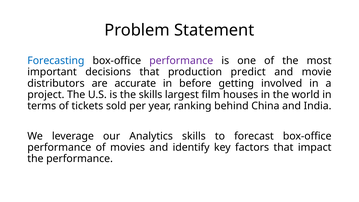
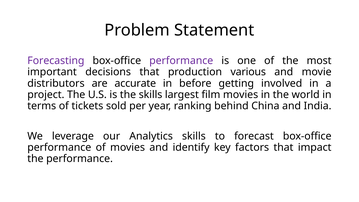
Forecasting colour: blue -> purple (56, 61)
predict: predict -> various (248, 72)
film houses: houses -> movies (241, 95)
